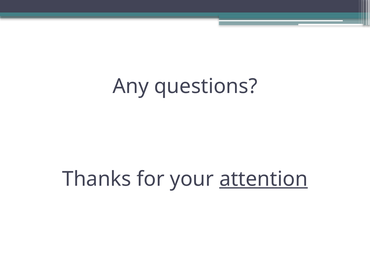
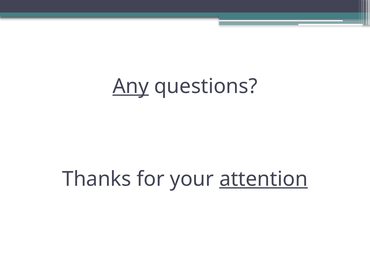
Any underline: none -> present (131, 86)
